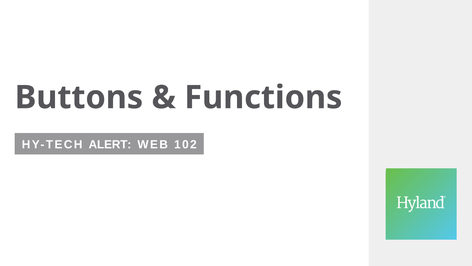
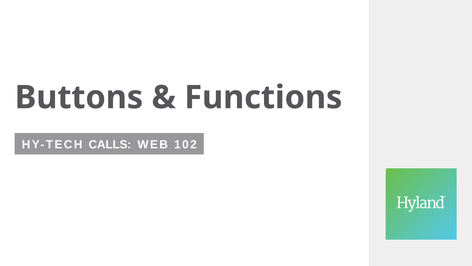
ALERT: ALERT -> CALLS (110, 144)
